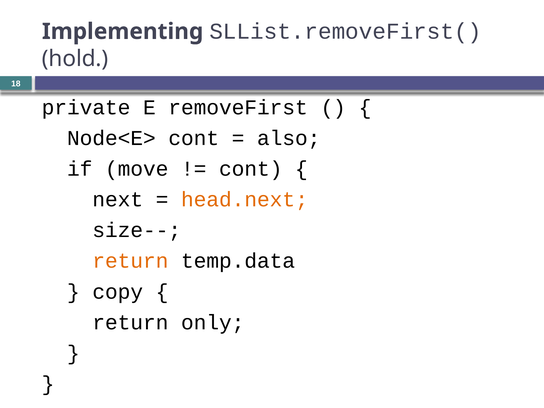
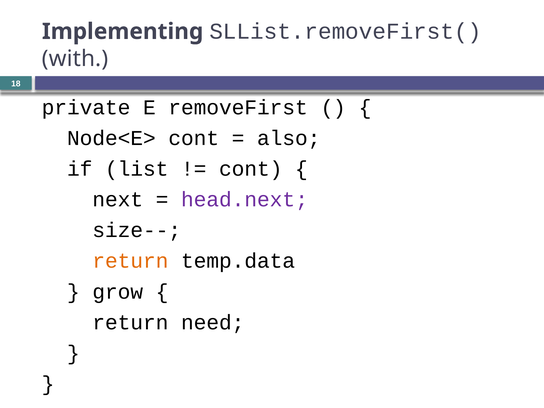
hold: hold -> with (75, 59)
move: move -> list (137, 169)
head.next colour: orange -> purple (245, 200)
copy: copy -> grow (118, 292)
only: only -> need (213, 322)
